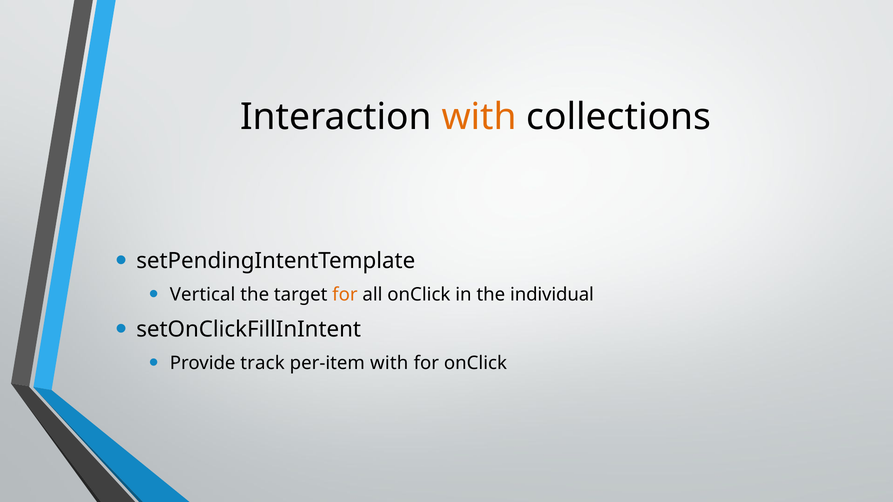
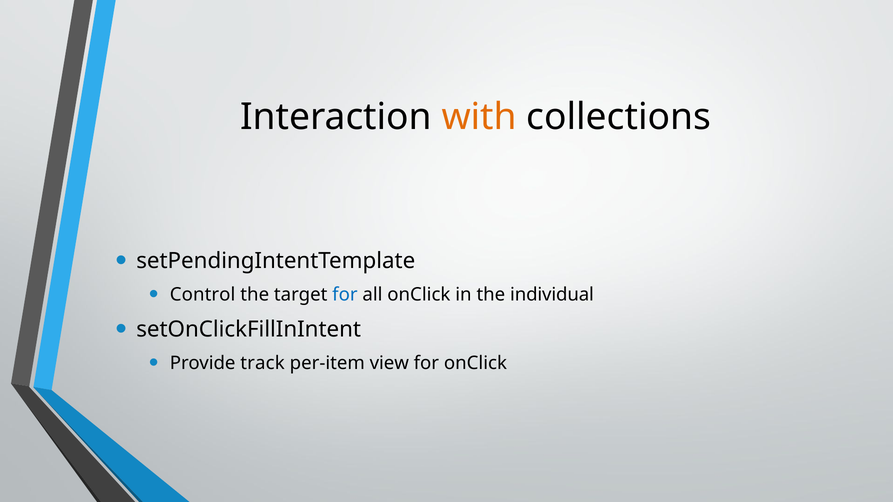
Vertical: Vertical -> Control (203, 295)
for colour: orange -> blue (345, 295)
per-item with: with -> view (389, 363)
